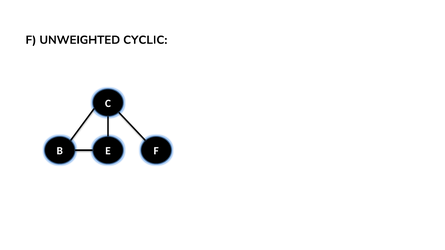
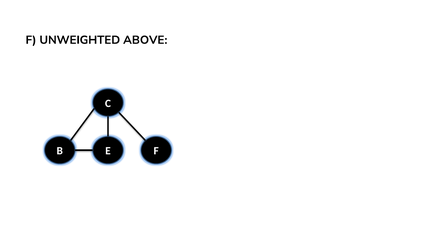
CYCLIC: CYCLIC -> ABOVE (145, 40)
